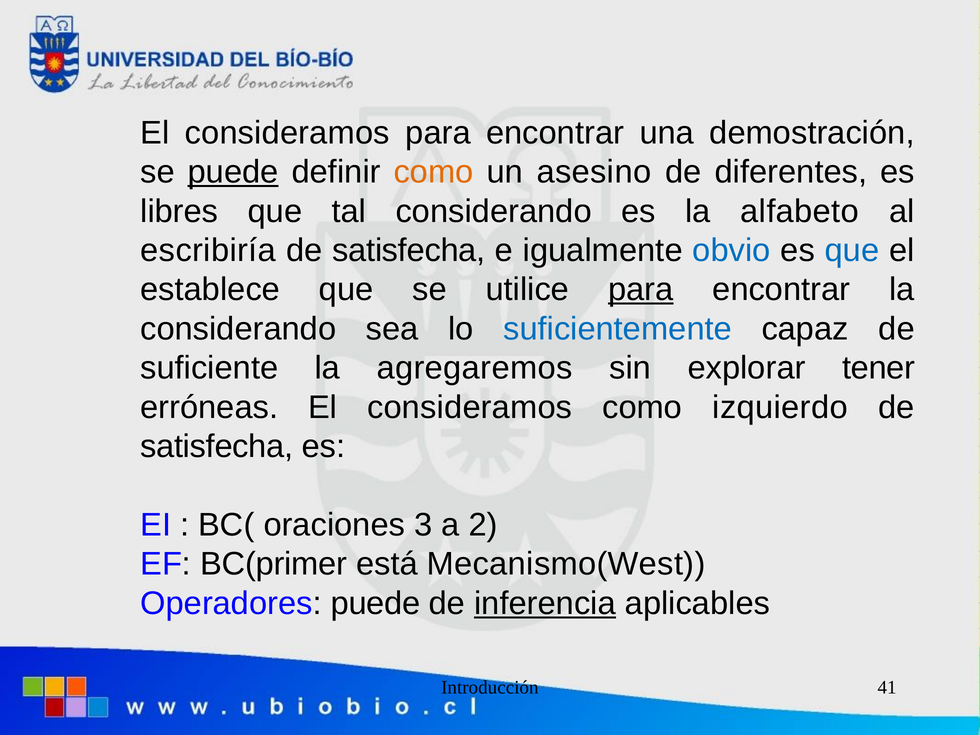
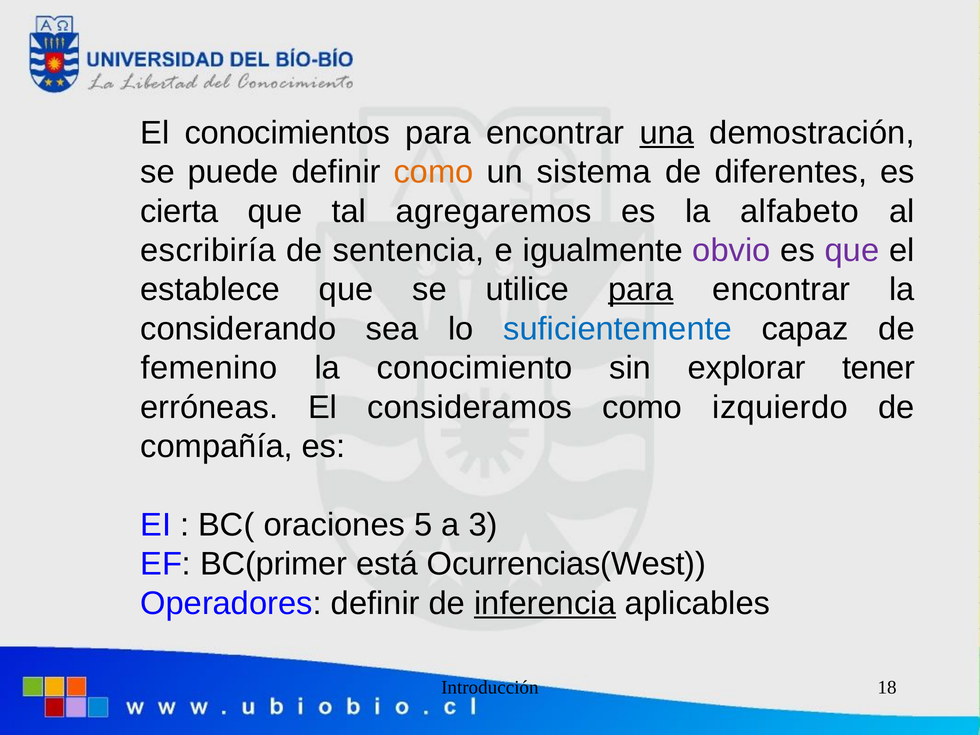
consideramos: consideramos -> conocimientos (287, 133)
una underline: none -> present (667, 133)
puede underline: present -> none (233, 172)
asesino: asesino -> sistema (594, 172)
libres: libres -> cierta (179, 211)
tal considerando: considerando -> agregaremos (494, 211)
satisfecha: satisfecha -> sentencia (409, 250)
obvio colour: blue -> purple (732, 250)
que colour: blue -> purple (852, 250)
suficiente: suficiente -> femenino (209, 368)
agregaremos: agregaremos -> conocimiento (475, 368)
satisfecha: satisfecha -> compañía (217, 446)
3: 3 -> 5 (423, 525)
2: 2 -> 3 (483, 525)
Mecanismo(West: Mecanismo(West -> Ocurrencias(West (566, 564)
Operadores puede: puede -> definir (375, 603)
41: 41 -> 18 (887, 687)
